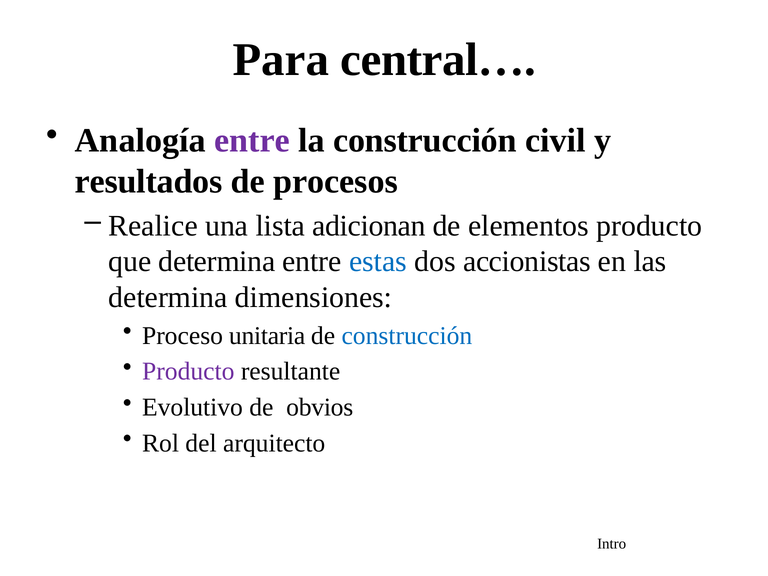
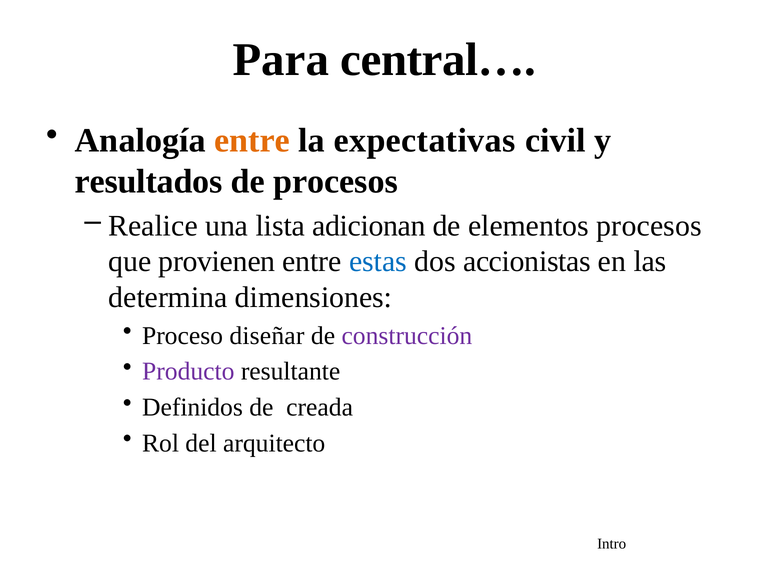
entre colour: purple -> orange (252, 141)
la construcción: construcción -> expectativas (425, 141)
elementos producto: producto -> procesos (649, 226)
que determina: determina -> provienen (217, 262)
unitaria: unitaria -> diseñar (267, 336)
construcción colour: blue -> purple (407, 336)
Evolutivo: Evolutivo -> Definidos (192, 407)
obvios: obvios -> creada (320, 407)
